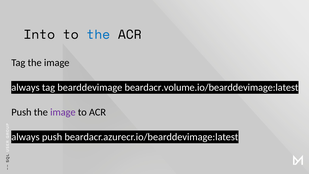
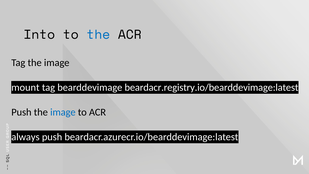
always: always -> mount (25, 87)
beardacr.volume.io/bearddevimage:latest: beardacr.volume.io/bearddevimage:latest -> beardacr.registry.io/bearddevimage:latest (212, 87)
image colour: purple -> blue (63, 112)
